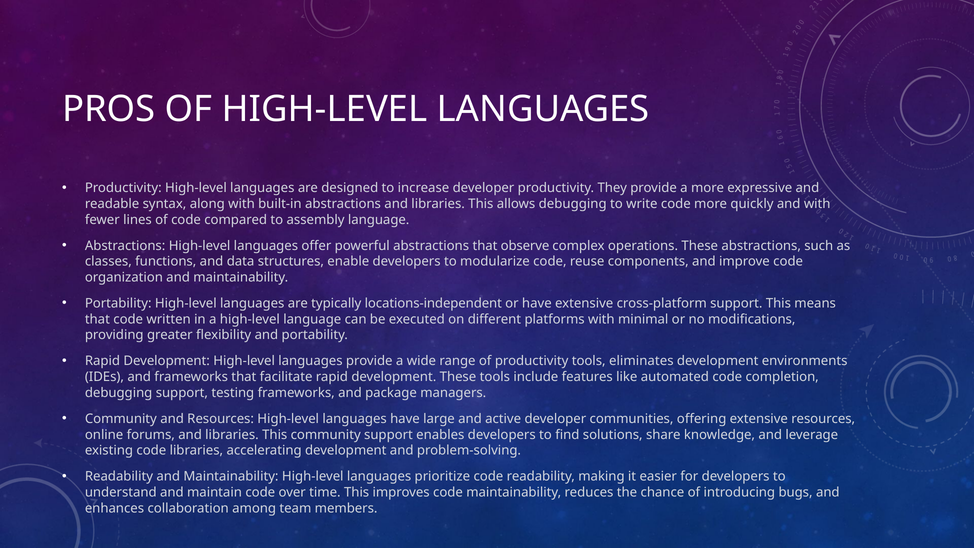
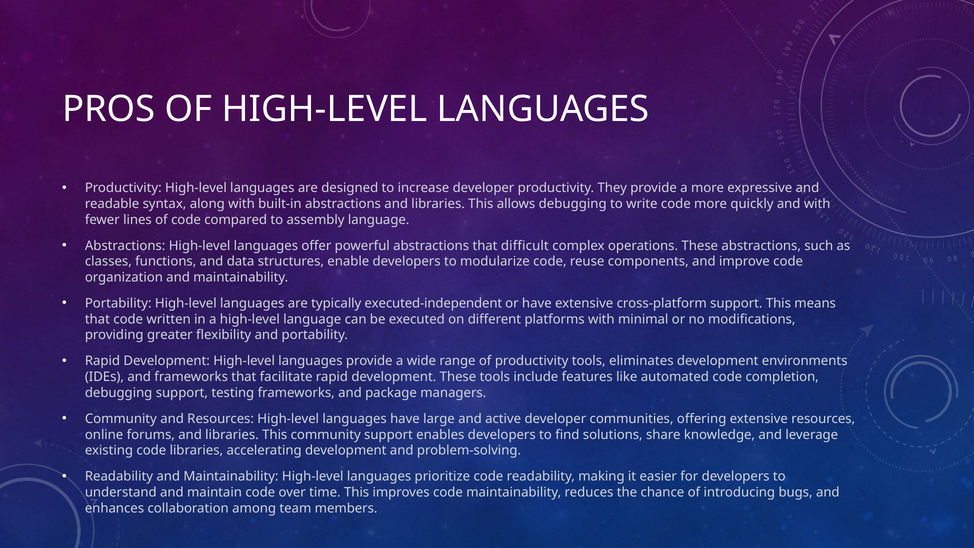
observe: observe -> difficult (525, 246)
locations-independent: locations-independent -> executed-independent (433, 303)
